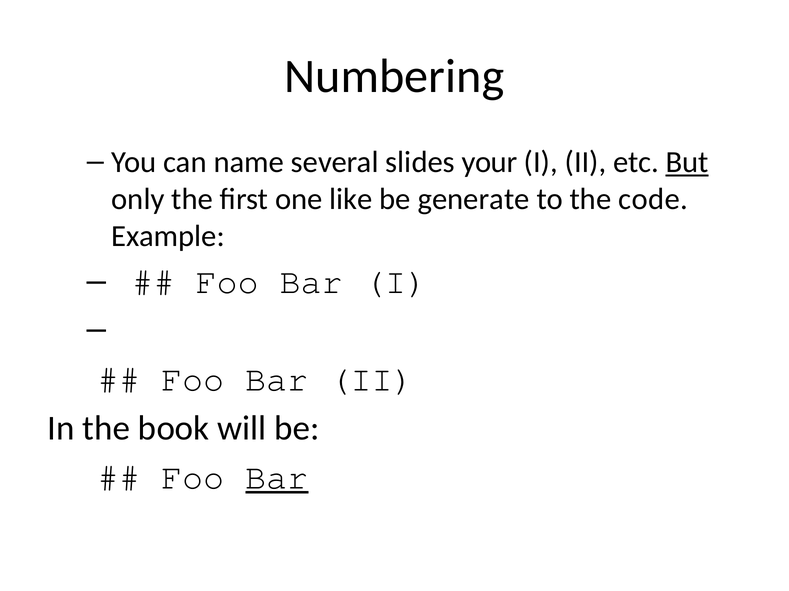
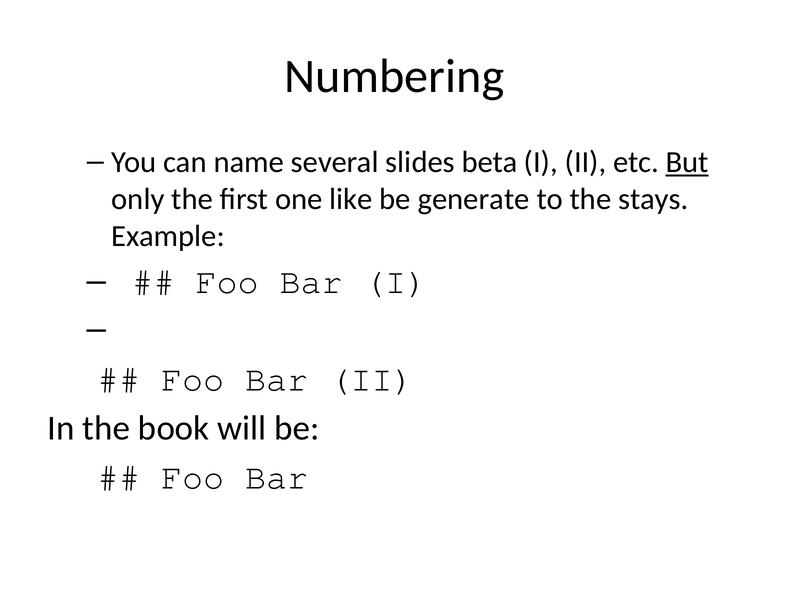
your: your -> beta (489, 163)
code: code -> stays (653, 199)
Bar underline: present -> none (277, 478)
